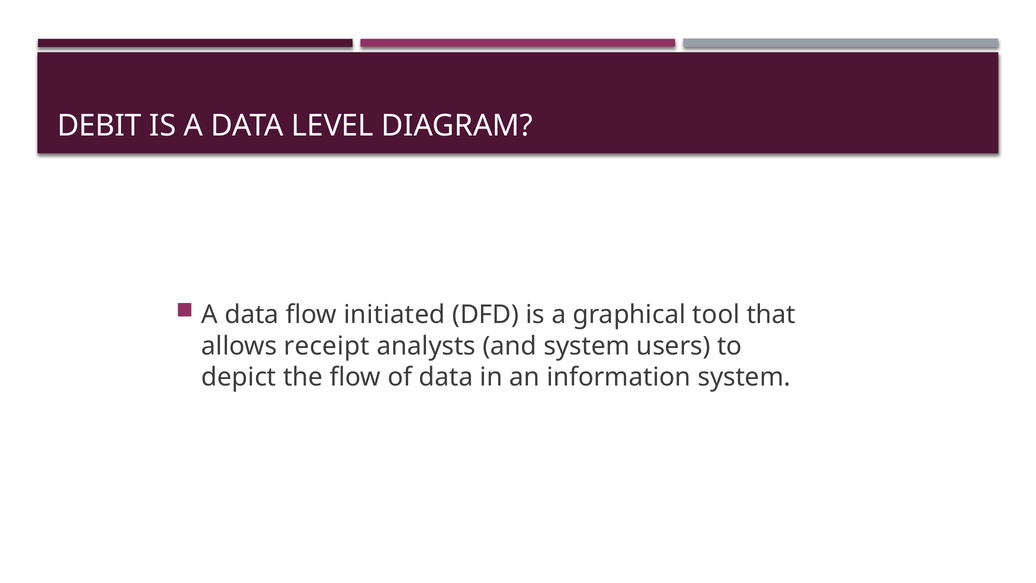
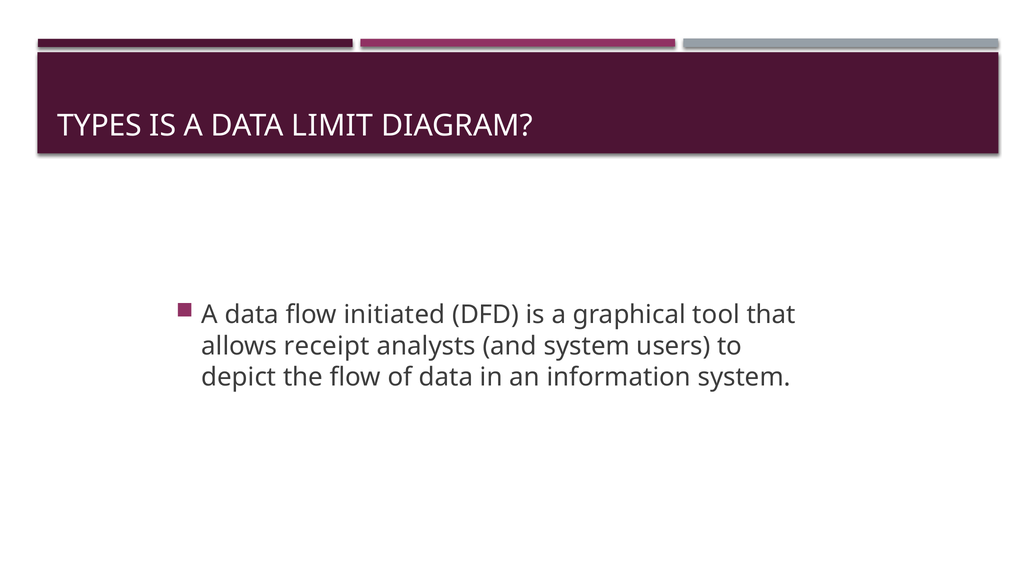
DEBIT: DEBIT -> TYPES (99, 126)
LEVEL: LEVEL -> LIMIT (332, 126)
